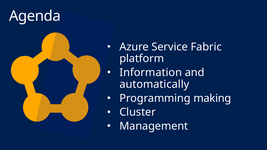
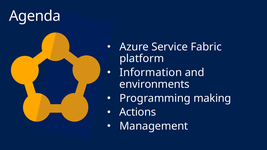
automatically: automatically -> environments (154, 84)
Cluster: Cluster -> Actions (138, 112)
